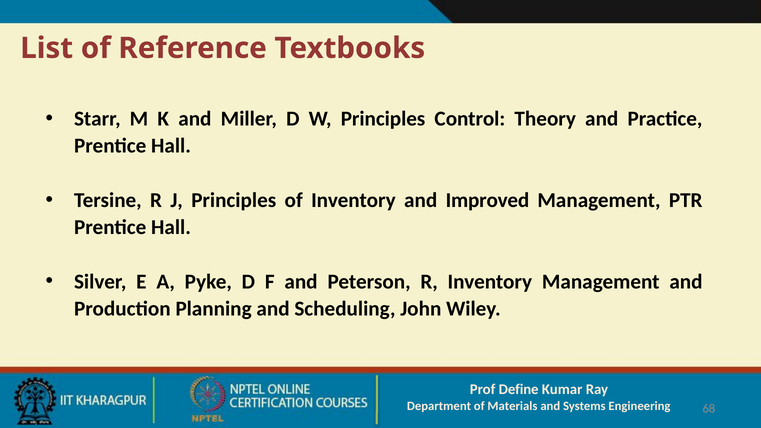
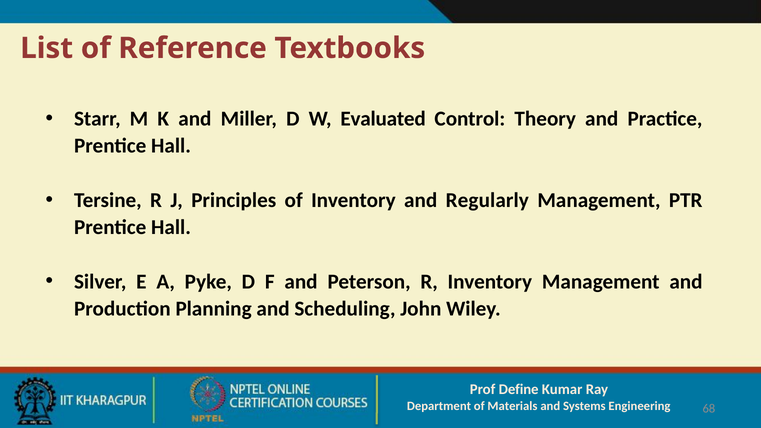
W Principles: Principles -> Evaluated (383, 119)
Improved: Improved -> Regularly (487, 200)
